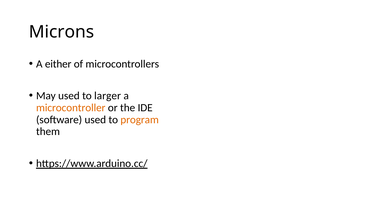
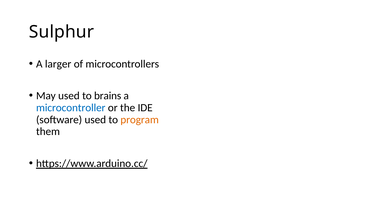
Microns: Microns -> Sulphur (61, 32)
either: either -> larger (58, 64)
larger: larger -> brains (108, 96)
microcontroller colour: orange -> blue (71, 108)
